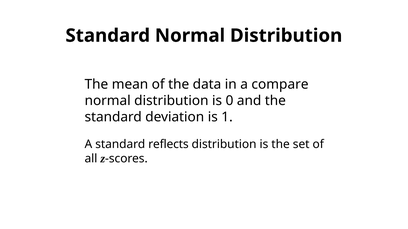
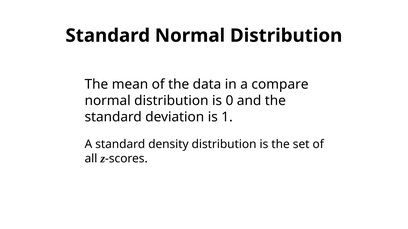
reflects: reflects -> density (168, 145)
